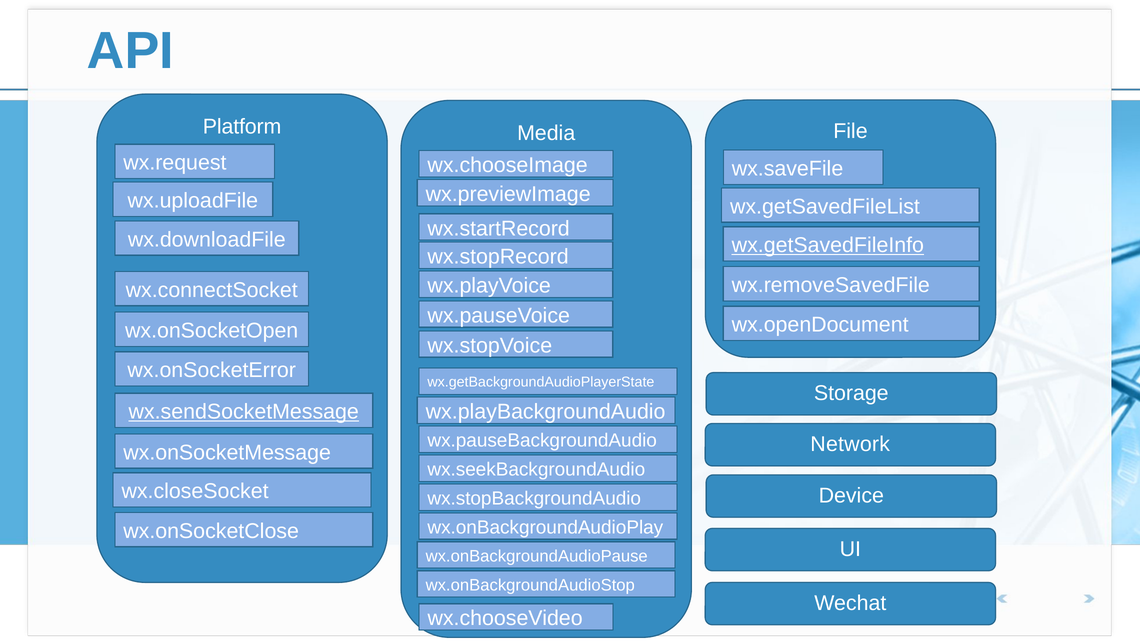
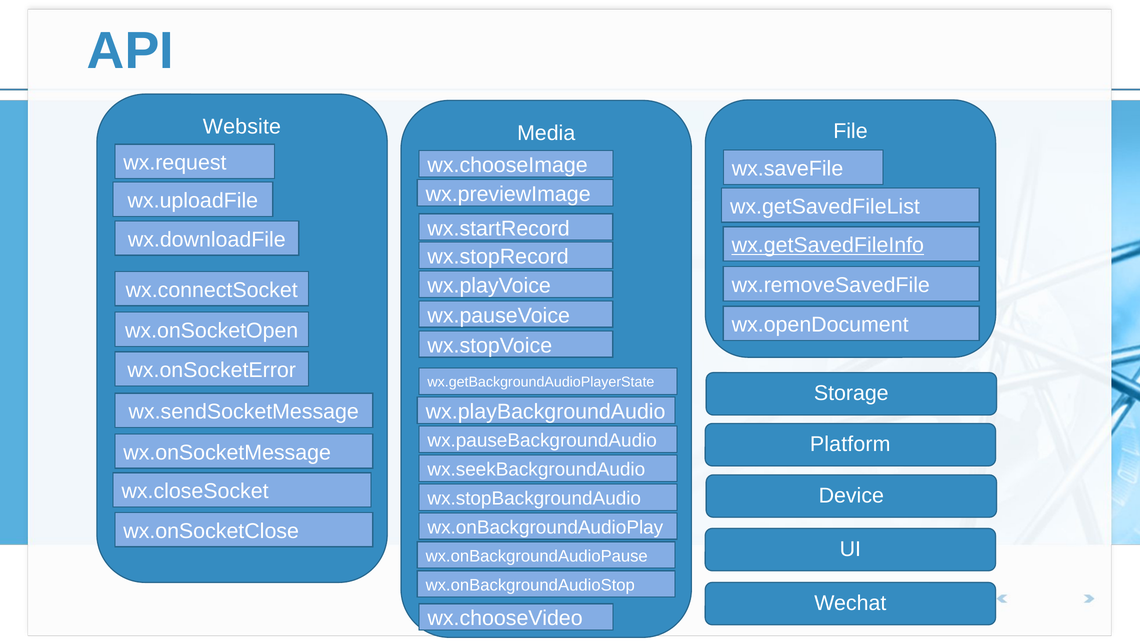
Platform: Platform -> Website (242, 127)
wx.sendSocketMessage underline: present -> none (244, 412)
Network: Network -> Platform (850, 444)
